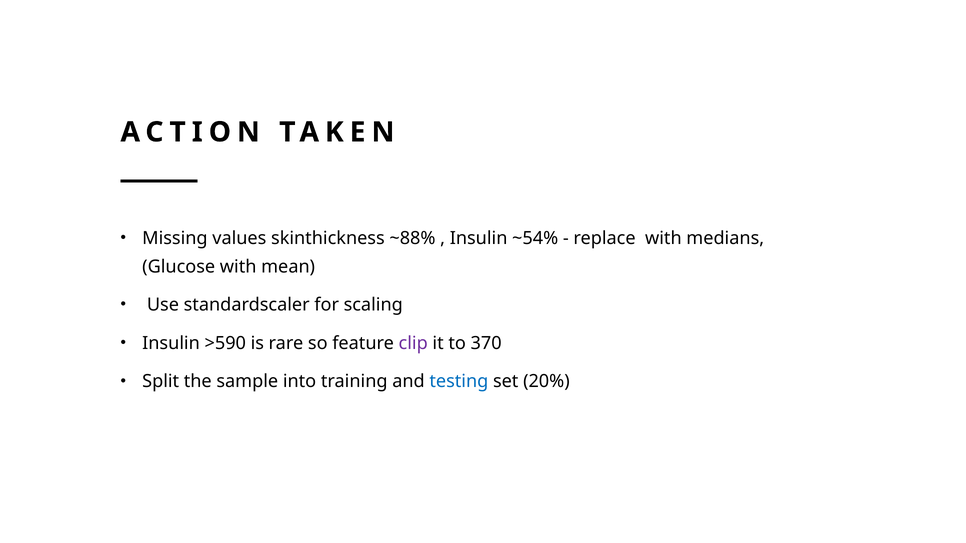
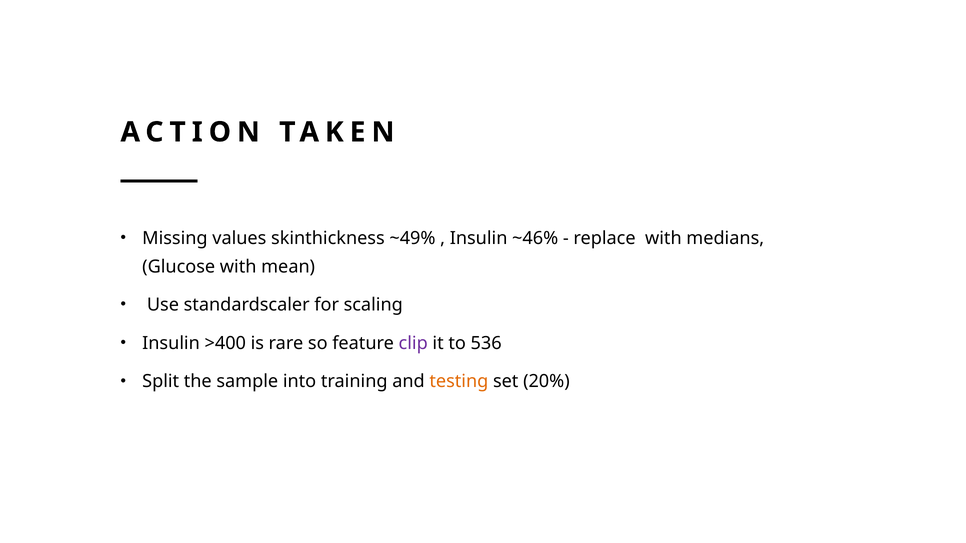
~88%: ~88% -> ~49% (412, 239)
~54%: ~54% -> ~46% (535, 239)
>590: >590 -> >400 (225, 343)
370: 370 -> 536 (486, 343)
testing colour: blue -> orange (459, 382)
